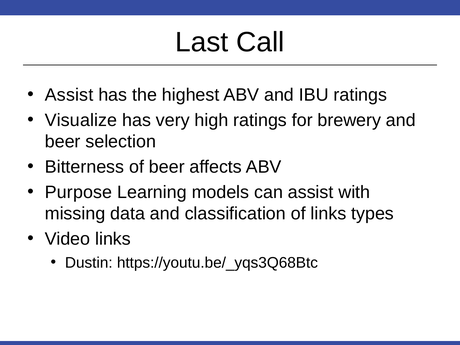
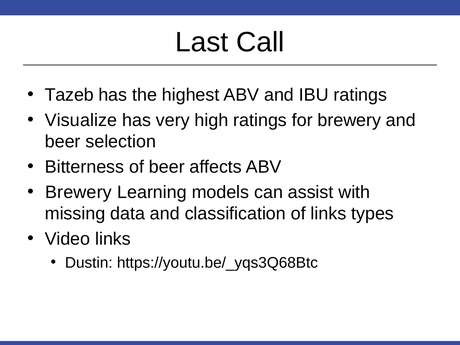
Assist: Assist -> Tazeb (69, 95)
Purpose: Purpose -> Brewery (79, 192)
